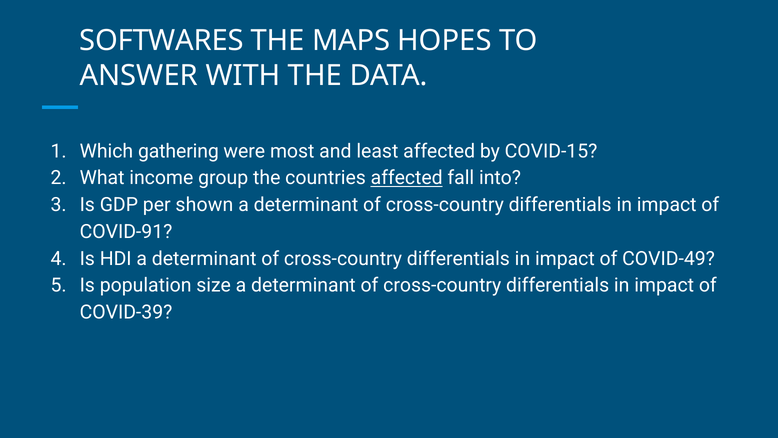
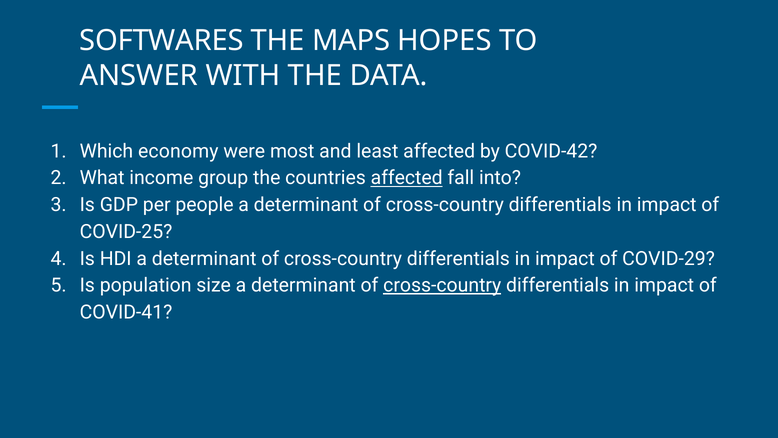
gathering: gathering -> economy (178, 151)
COVID-15: COVID-15 -> COVID-42 (551, 151)
shown: shown -> people (205, 205)
COVID-91: COVID-91 -> COVID-25 (126, 232)
COVID-49: COVID-49 -> COVID-29 (669, 258)
cross-country underline: none -> present (442, 285)
COVID-39: COVID-39 -> COVID-41 (126, 312)
